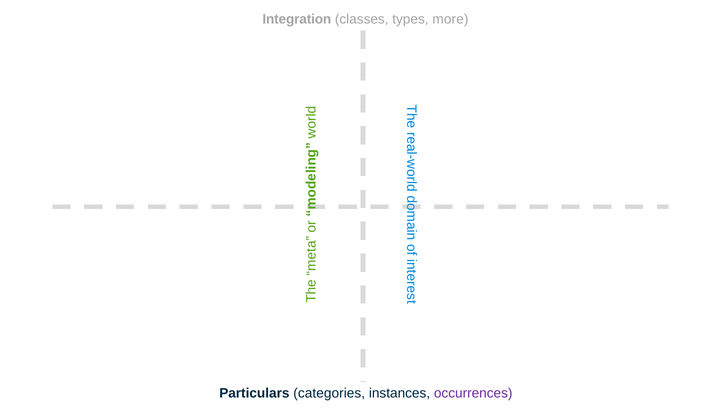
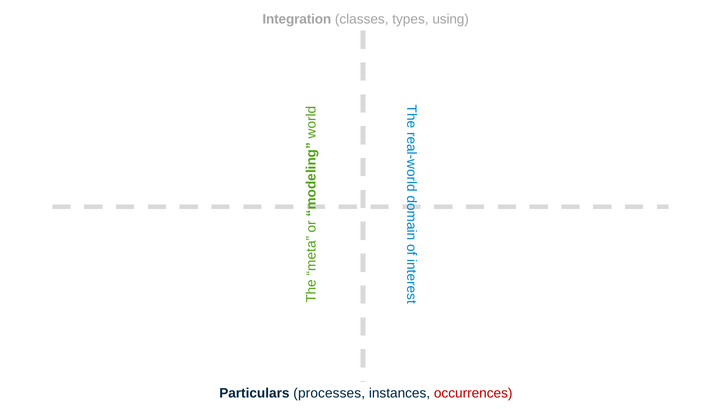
more: more -> using (451, 19)
categories: categories -> processes (329, 393)
occurrences colour: purple -> red (473, 393)
